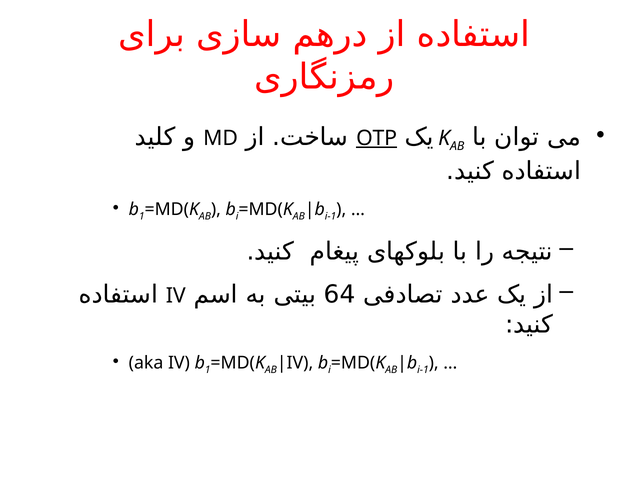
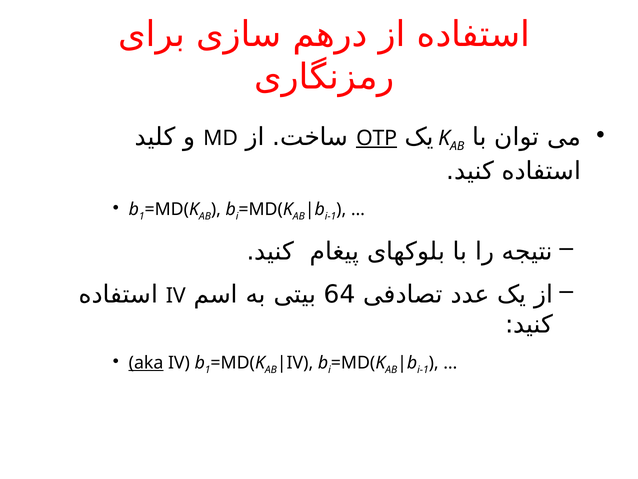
aka underline: none -> present (146, 362)
